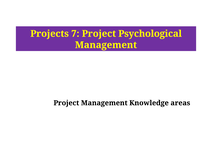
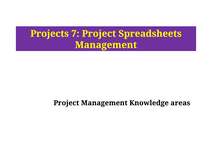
Psychological: Psychological -> Spreadsheets (150, 34)
